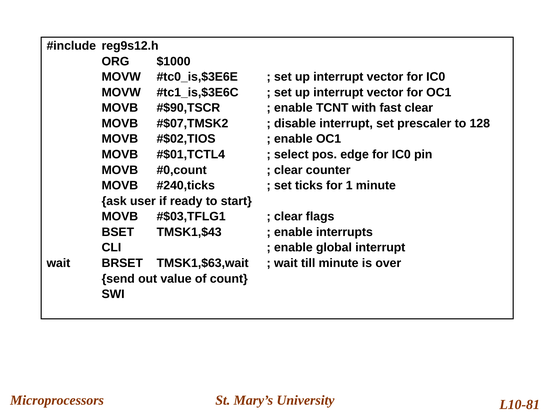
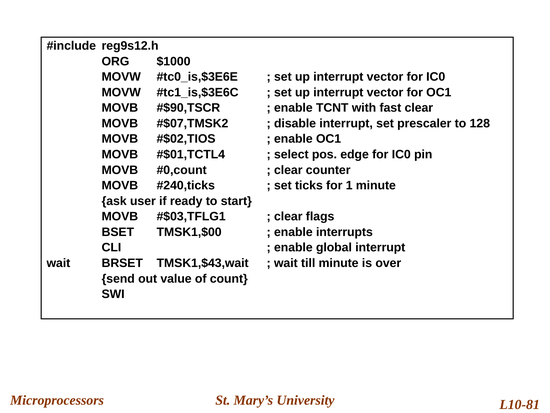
TMSK1,$43: TMSK1,$43 -> TMSK1,$00 (189, 232)
TMSK1,$63,wait: TMSK1,$63,wait -> TMSK1,$43,wait (203, 263)
